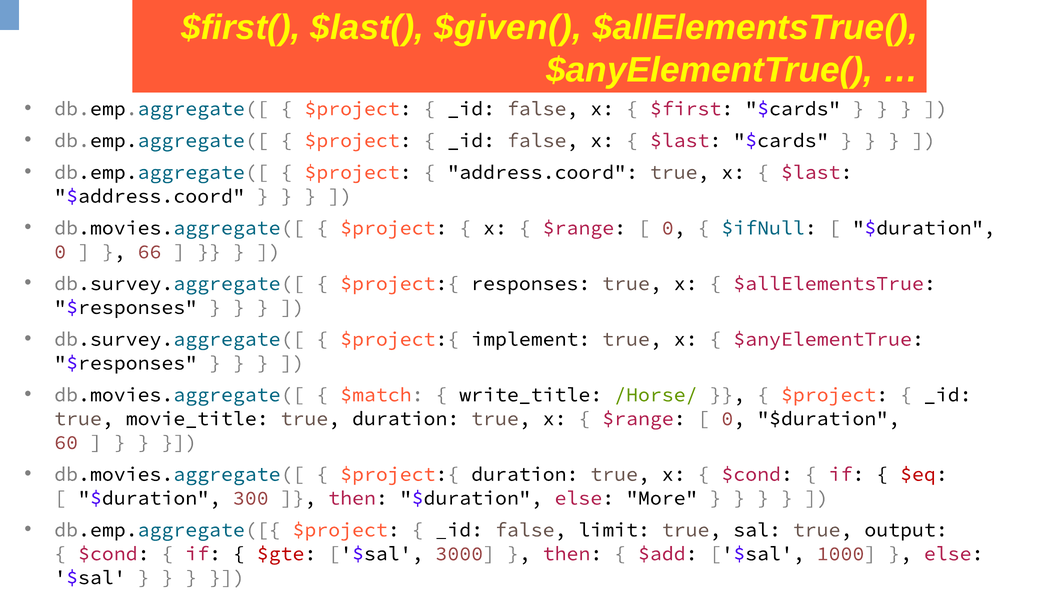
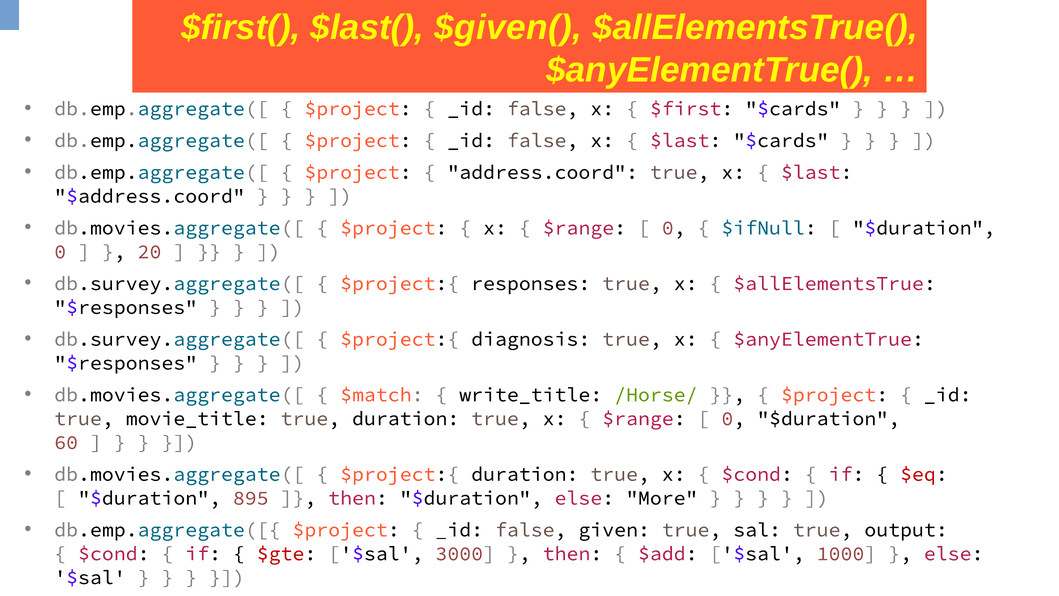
66: 66 -> 20 (150, 252)
implement: implement -> diagnosis (531, 339)
300: 300 -> 895 (251, 498)
limit: limit -> given (614, 530)
